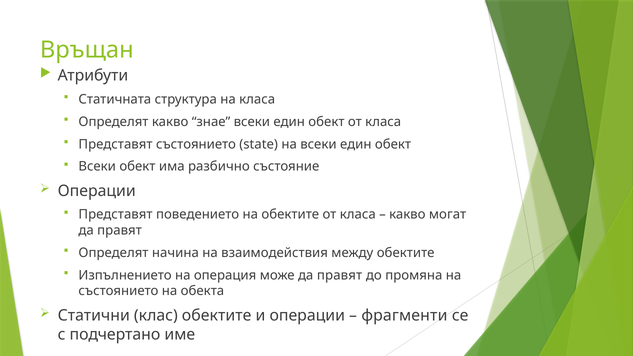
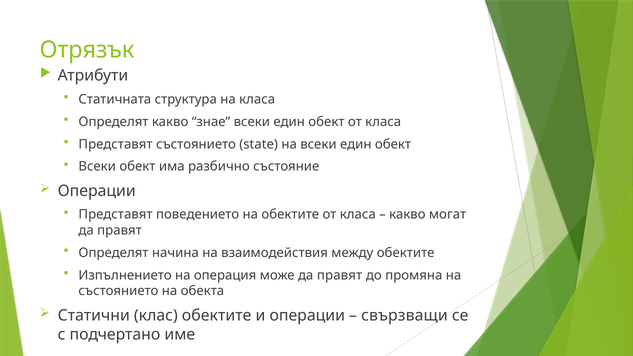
Връщан: Връщан -> Отрязък (87, 50)
фрагменти: фрагменти -> свързващи (404, 315)
